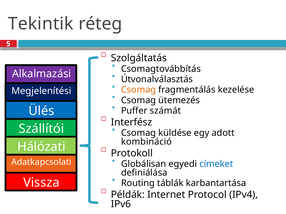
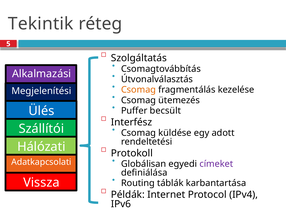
számát: számát -> becsült (165, 111)
kombináció: kombináció -> rendeltetési (147, 142)
címeket colour: blue -> purple (216, 164)
